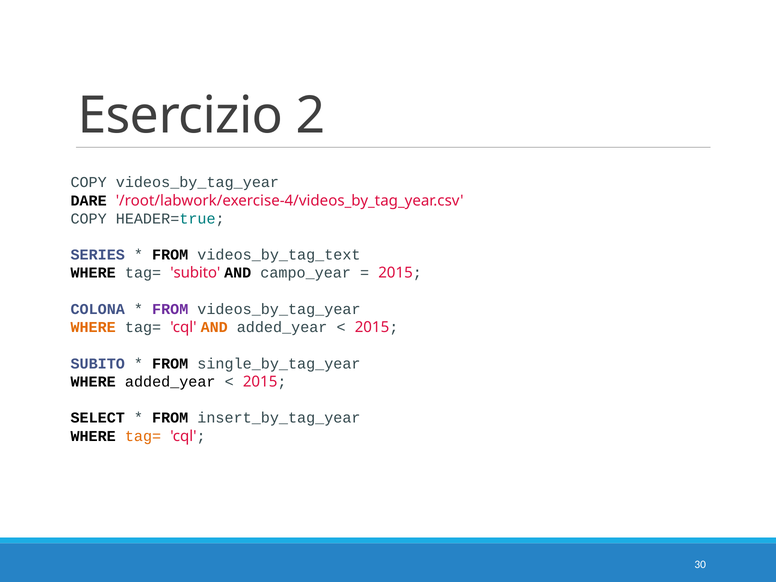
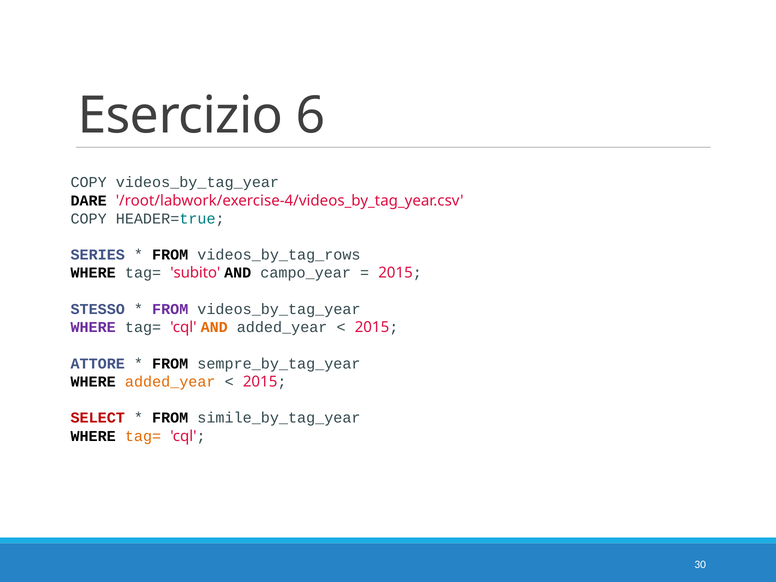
2: 2 -> 6 (310, 116)
videos_by_tag_text: videos_by_tag_text -> videos_by_tag_rows (279, 255)
COLONA: COLONA -> STESSO (98, 309)
WHERE colour: orange -> purple (93, 327)
SUBITO: SUBITO -> ATTORE (98, 364)
single_by_tag_year: single_by_tag_year -> sempre_by_tag_year (279, 364)
added_year colour: black -> orange (170, 382)
SELECT colour: black -> red (98, 418)
insert_by_tag_year: insert_by_tag_year -> simile_by_tag_year (279, 418)
